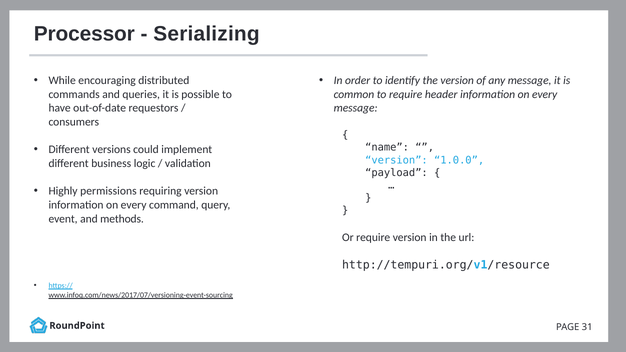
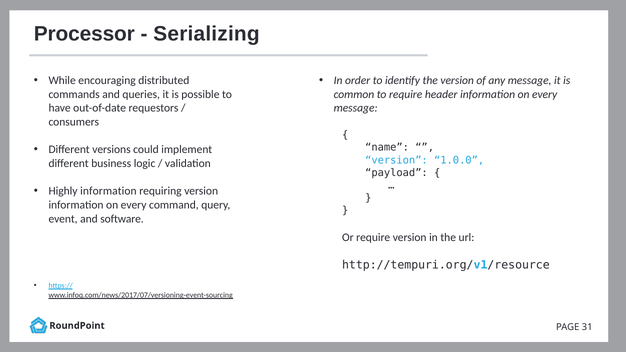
Highly permissions: permissions -> information (108, 191)
methods: methods -> software (122, 219)
